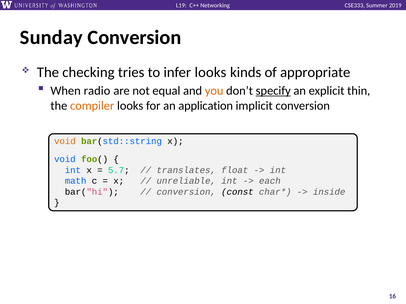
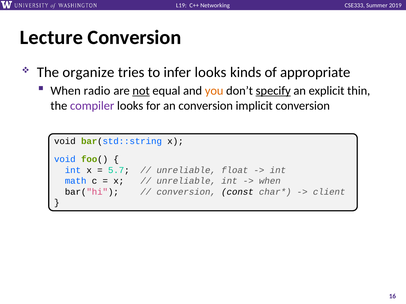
Sunday: Sunday -> Lecture (51, 38)
checking: checking -> organize (88, 72)
not underline: none -> present (141, 91)
compiler colour: orange -> purple (92, 106)
an application: application -> conversion (206, 106)
void colour: orange -> black (65, 141)
translates: translates -> unreliable (186, 170)
each: each -> when (270, 181)
inside: inside -> client (329, 192)
